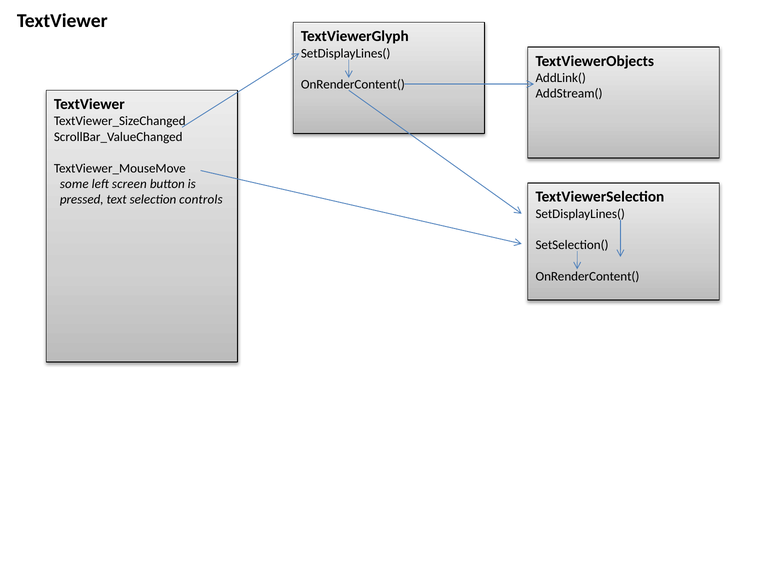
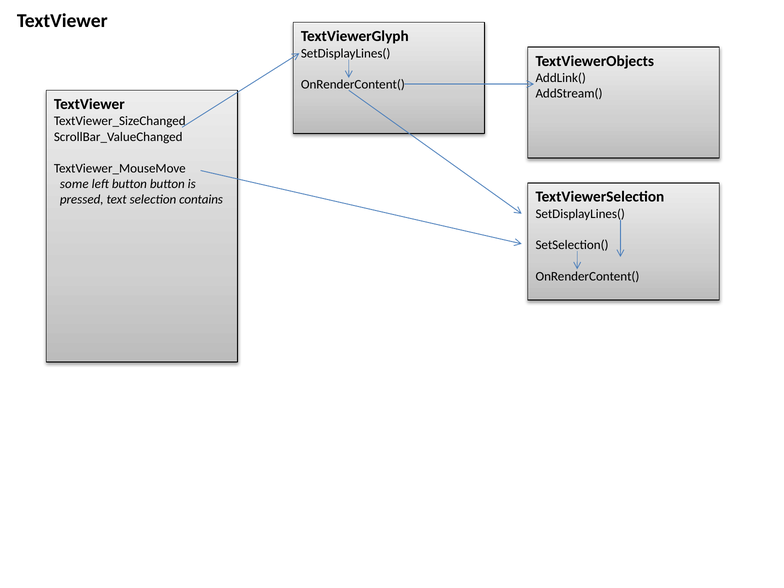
left screen: screen -> button (129, 184)
controls: controls -> contains (201, 200)
